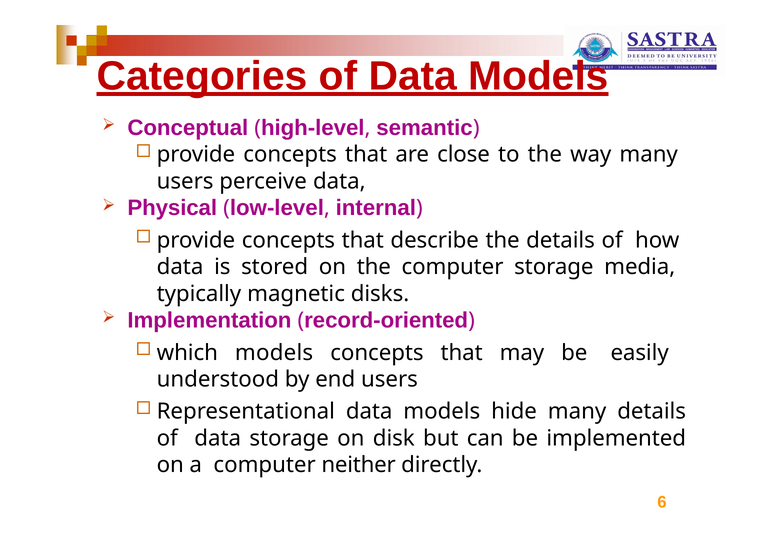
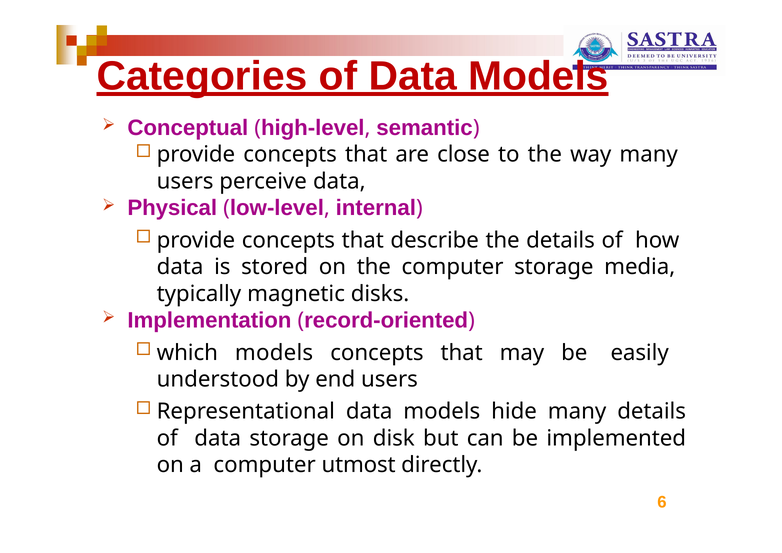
neither: neither -> utmost (359, 465)
